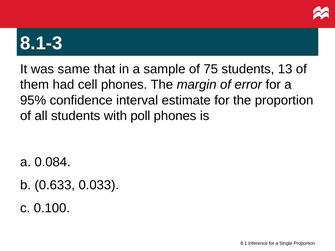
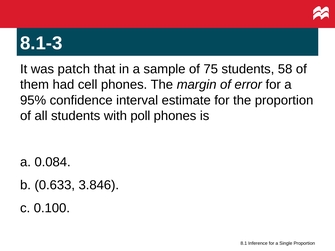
same: same -> patch (74, 69)
13: 13 -> 58 (285, 69)
0.033: 0.033 -> 3.846 (99, 185)
